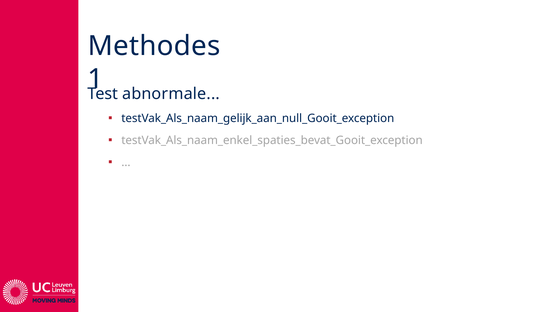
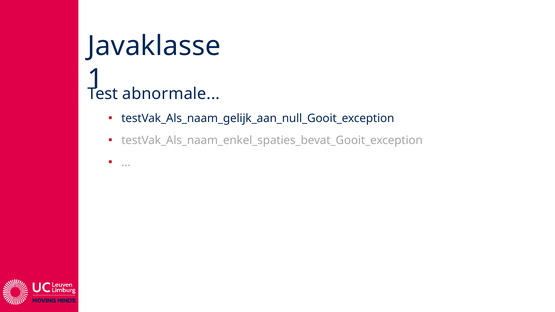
Methodes: Methodes -> Javaklasse (154, 46)
